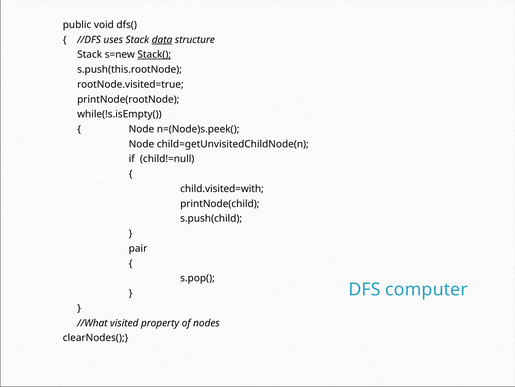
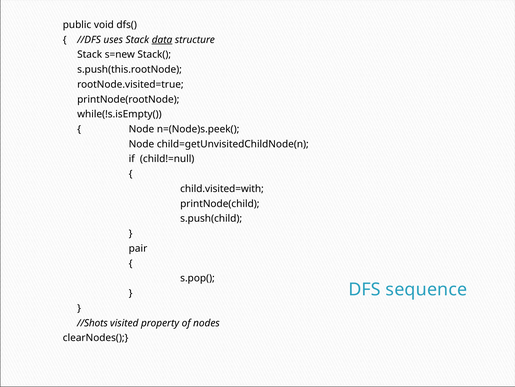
Stack( underline: present -> none (154, 55)
computer: computer -> sequence (427, 289)
//What: //What -> //Shots (92, 322)
